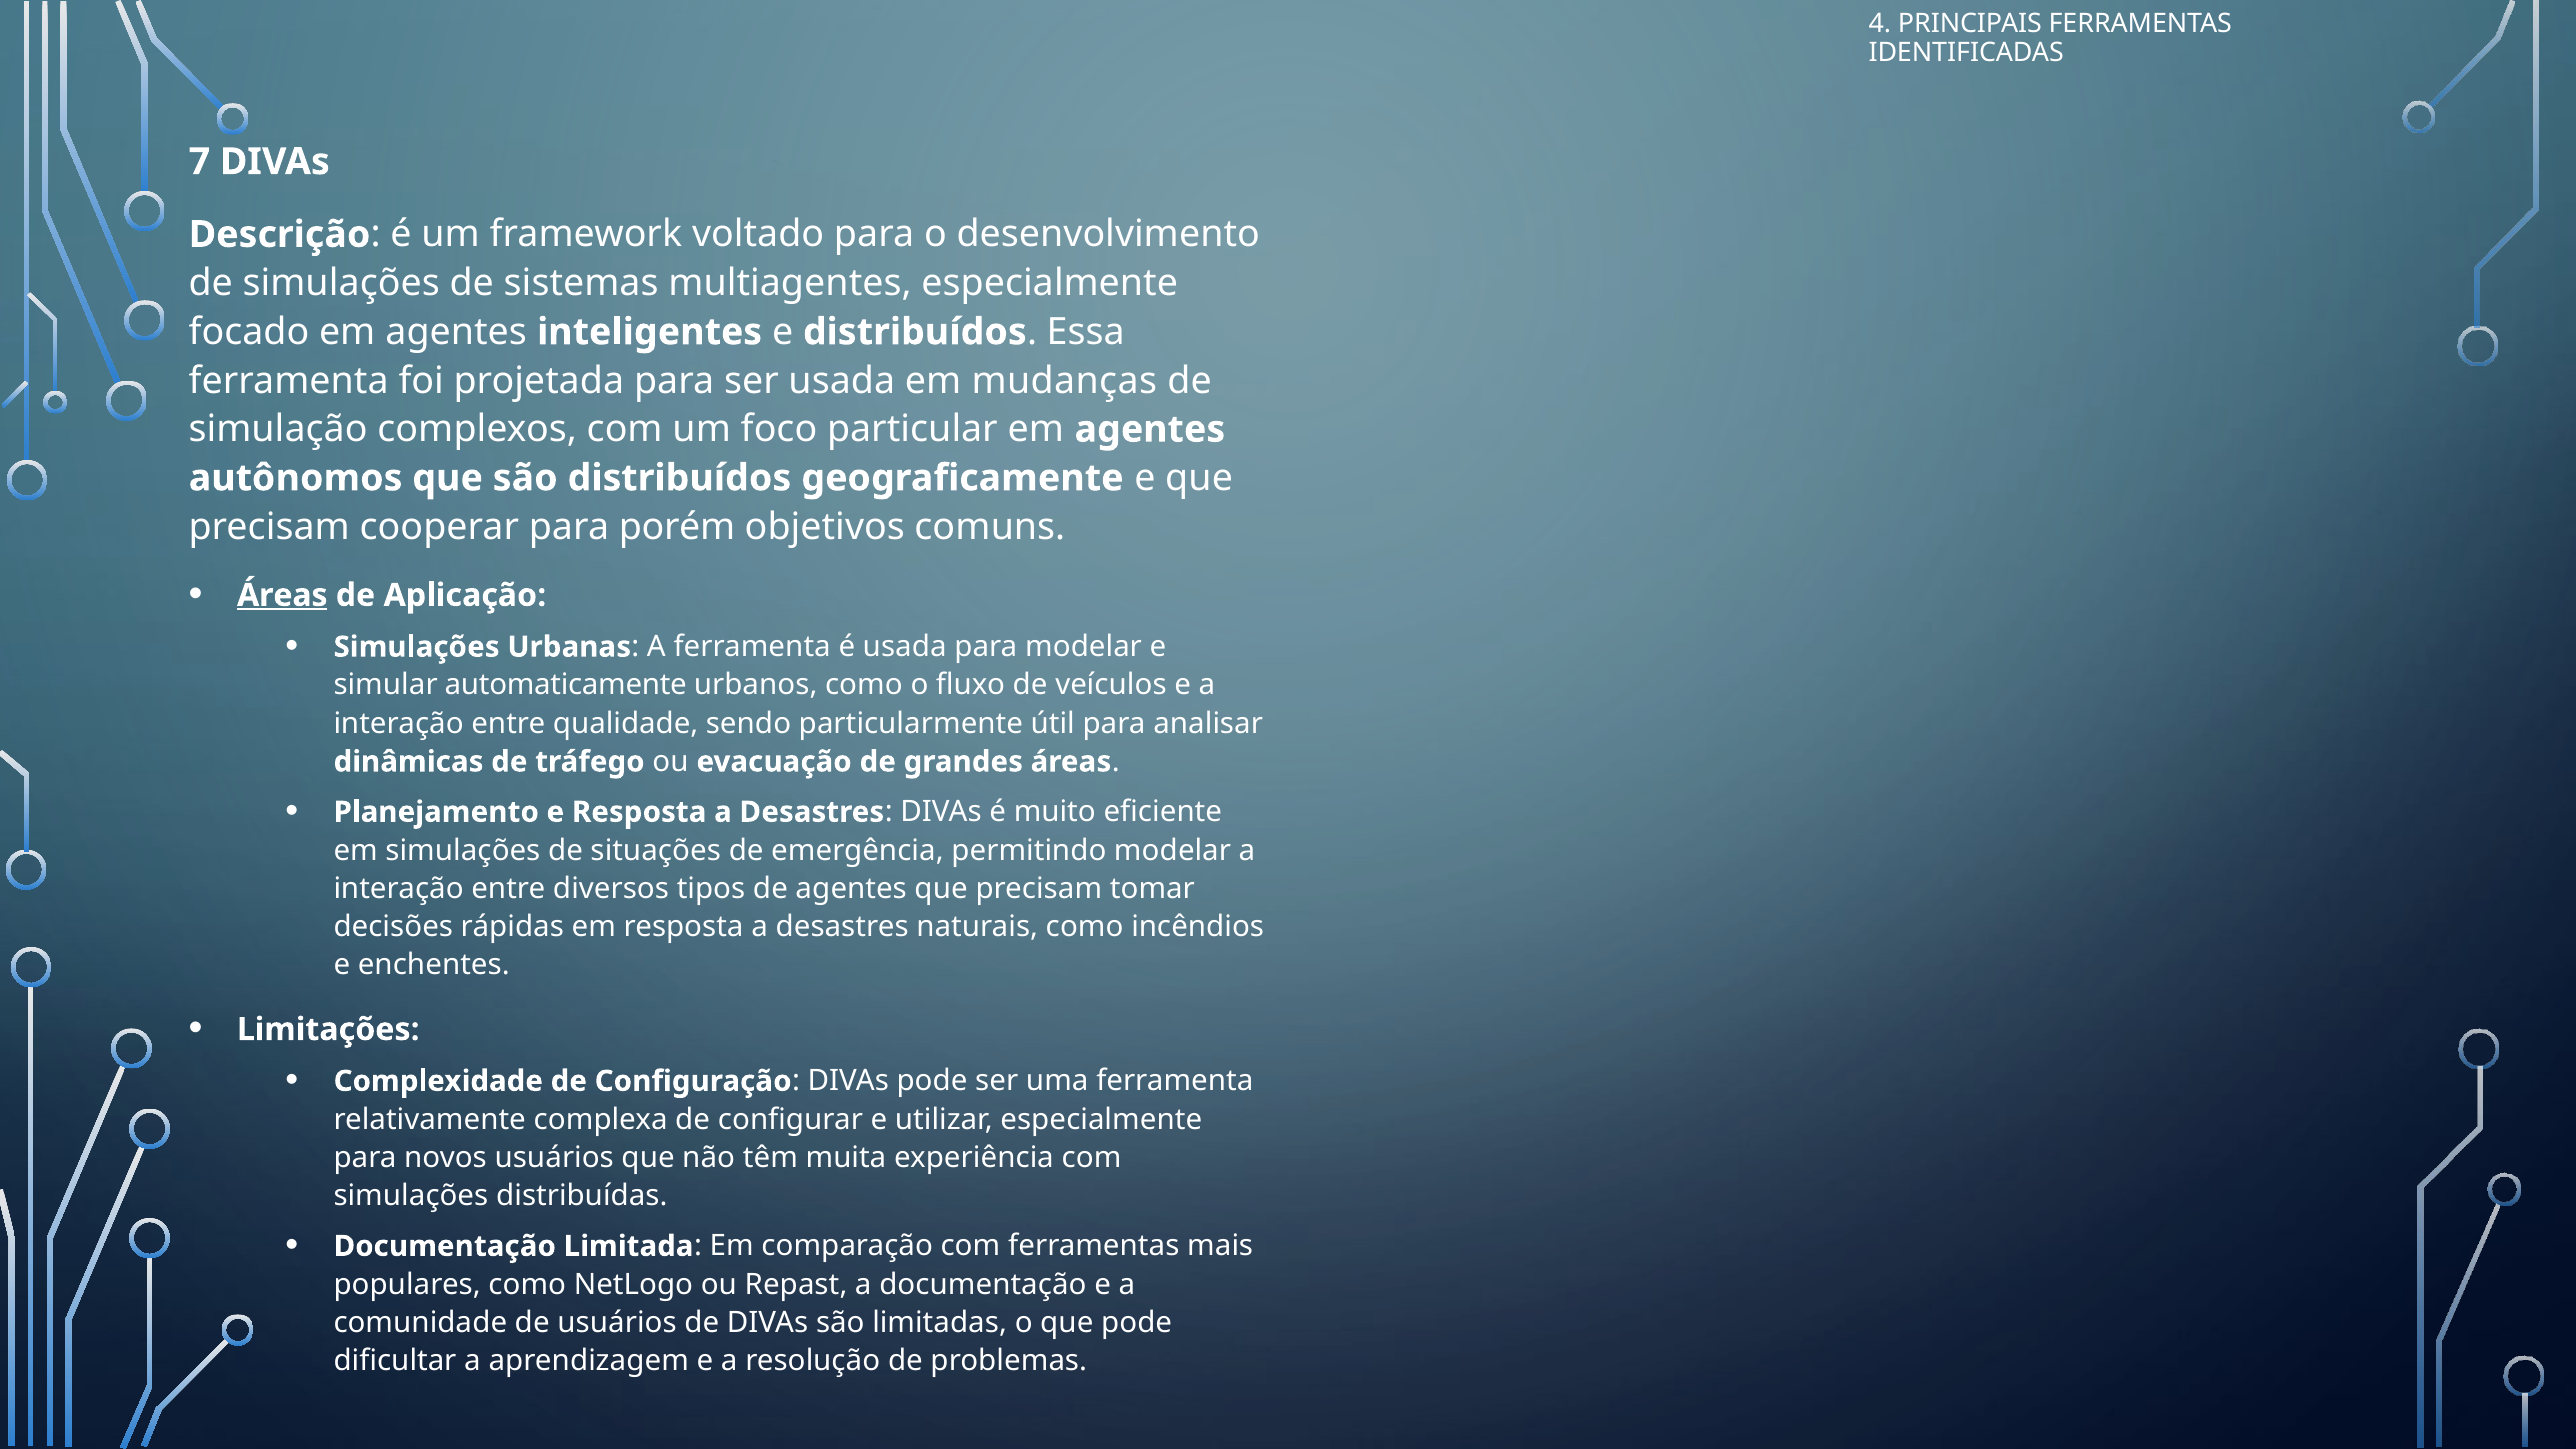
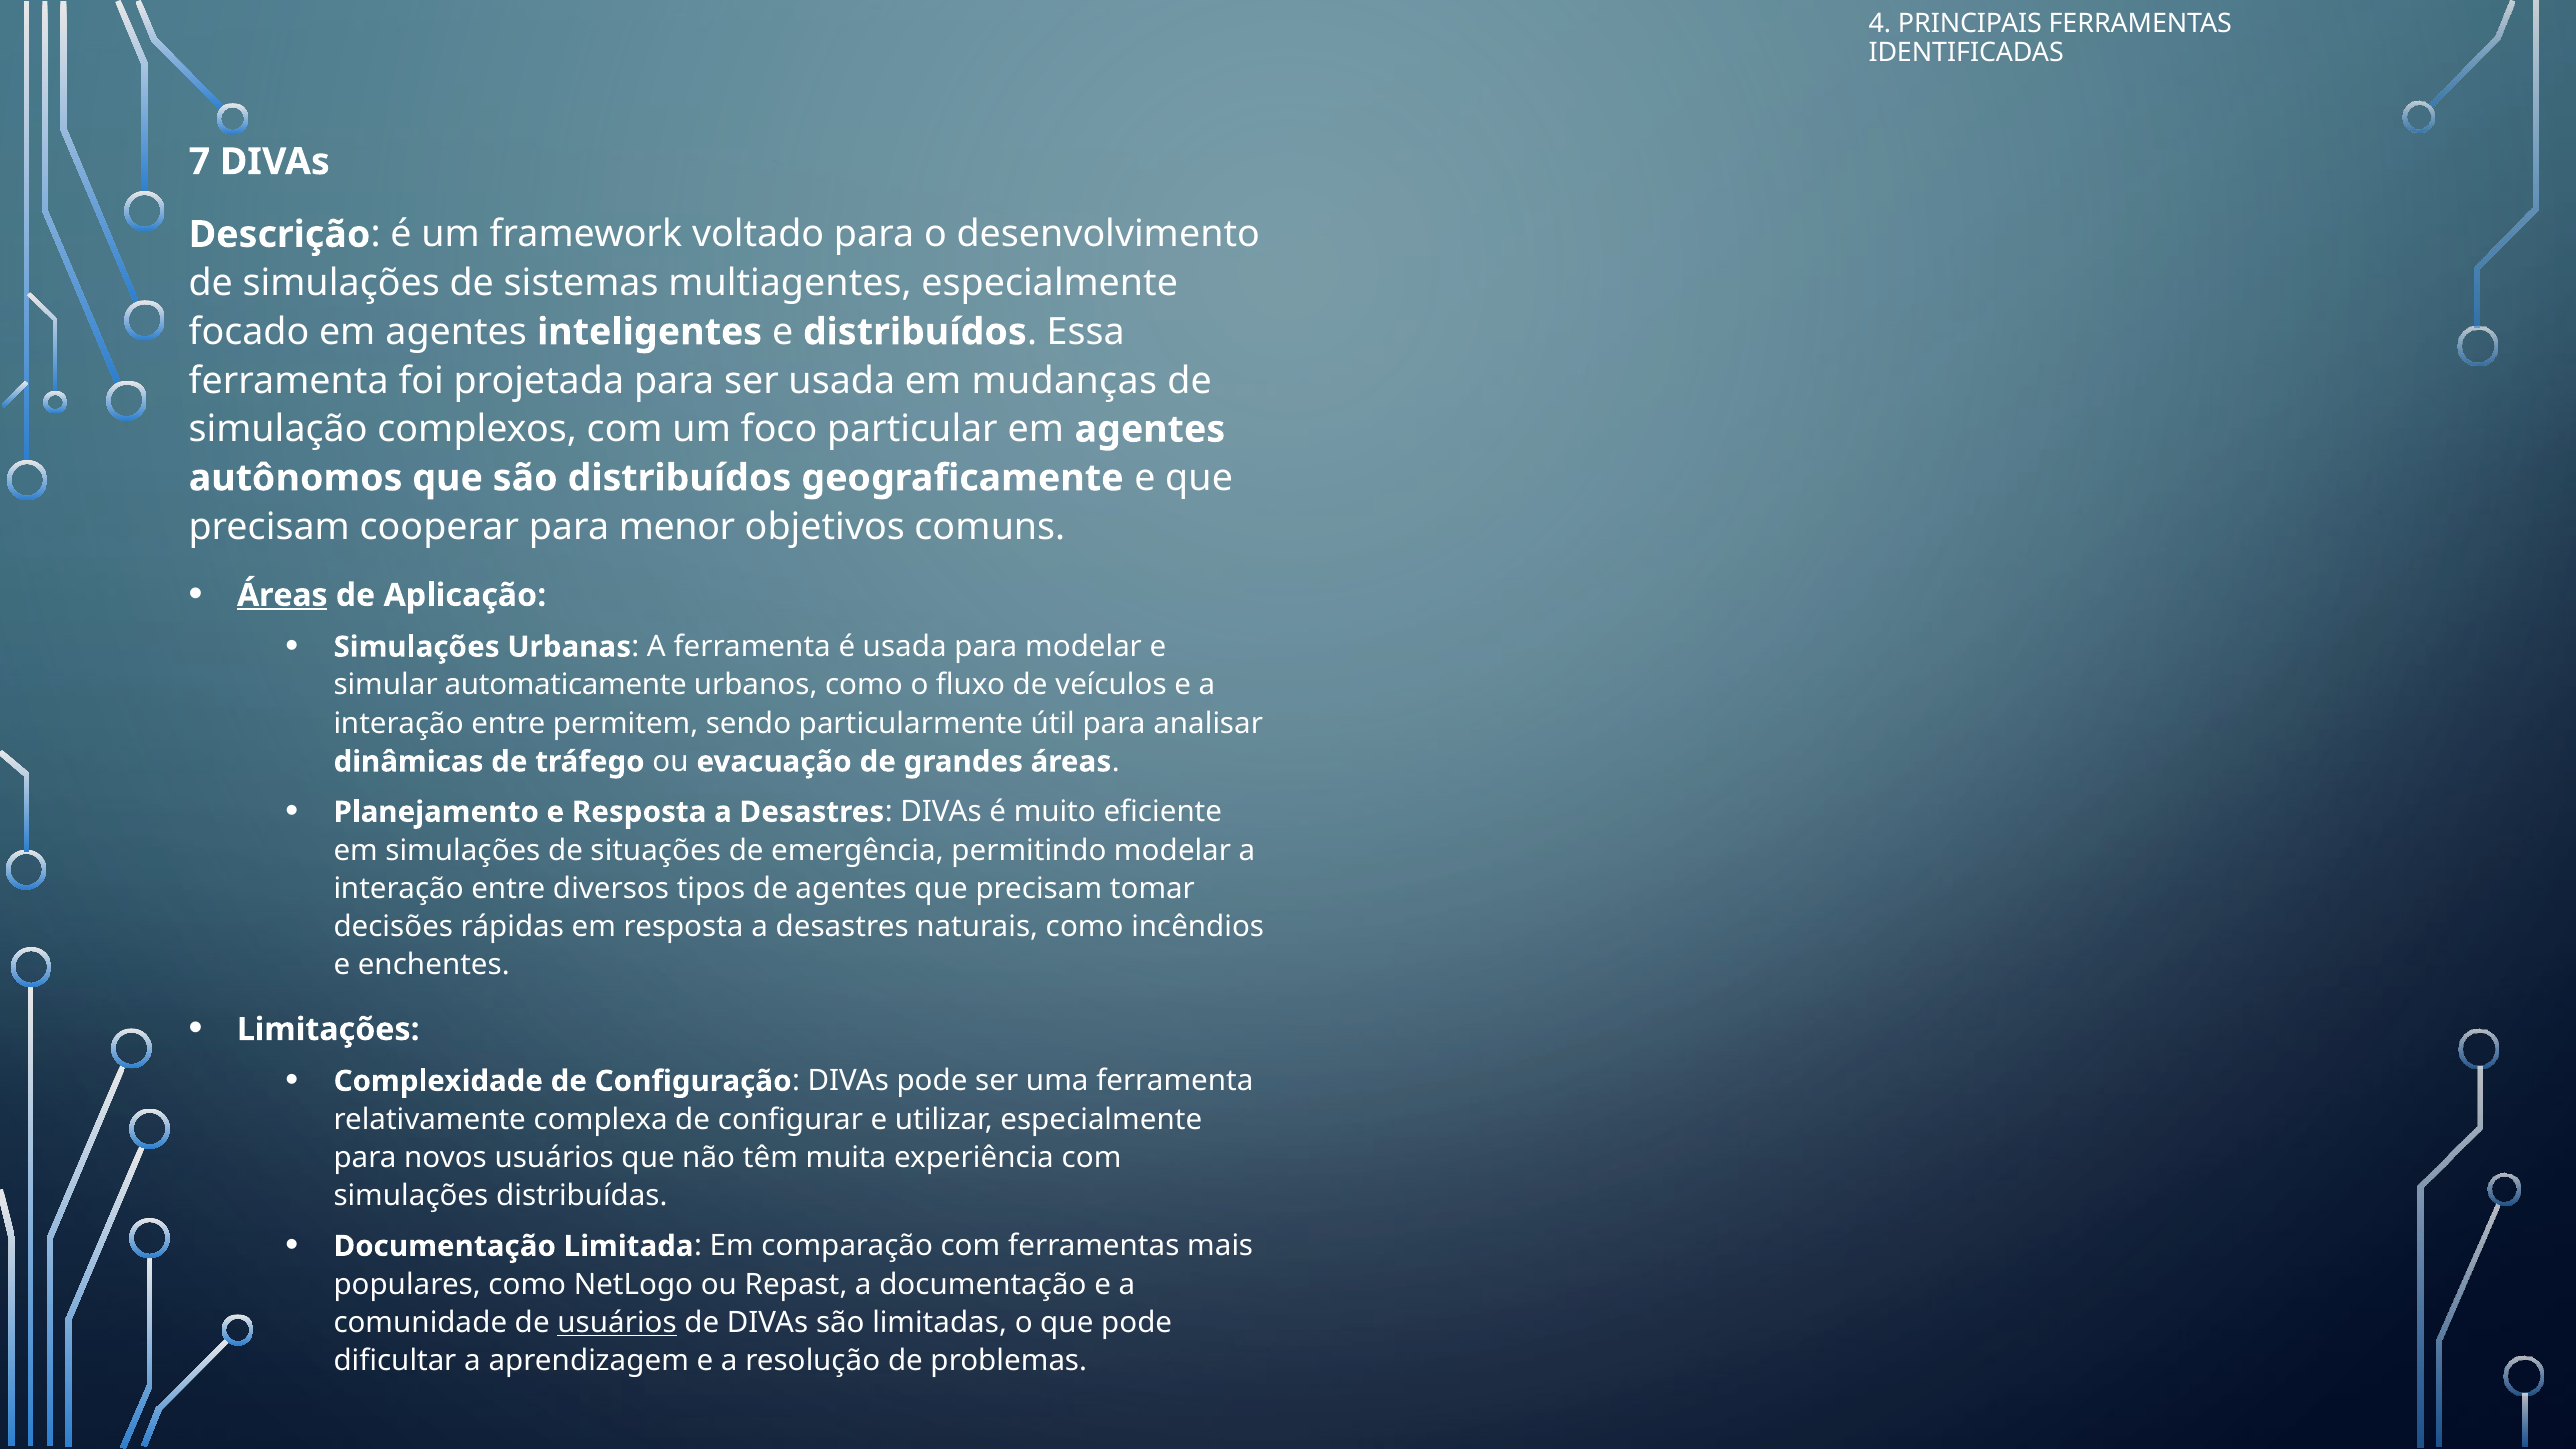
porém: porém -> menor (677, 527)
qualidade: qualidade -> permitem (626, 724)
usuários underline: none -> present (617, 1323)
